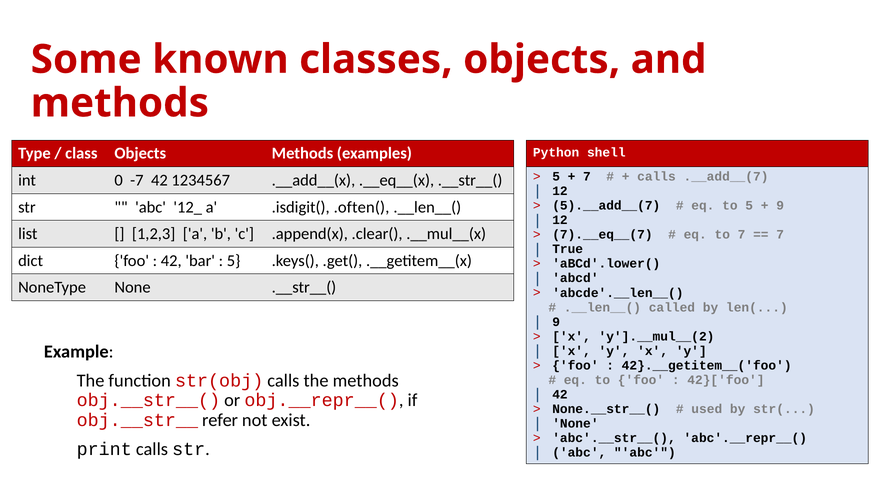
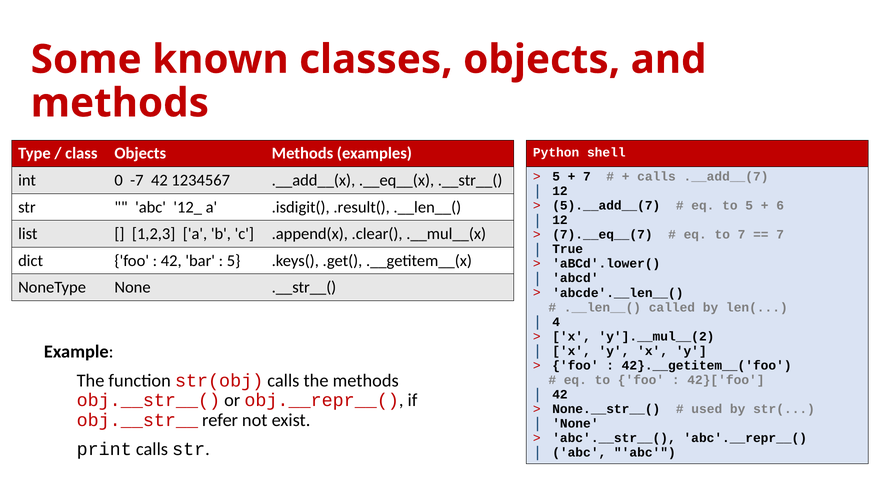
.often(: .often( -> .result( (362, 207)
9: 9 -> 6 (780, 206)
9: 9 -> 4 (556, 322)
